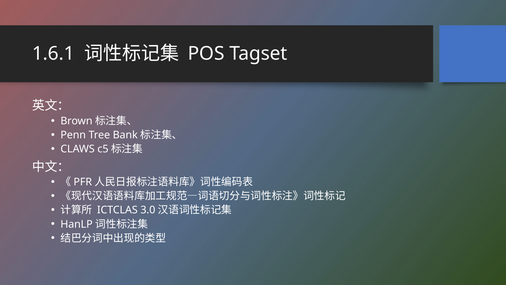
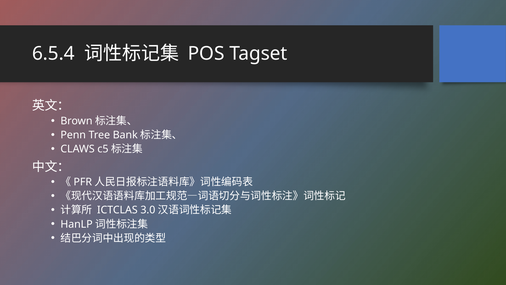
1.6.1: 1.6.1 -> 6.5.4 (53, 54)
